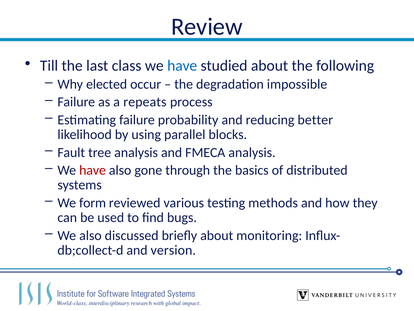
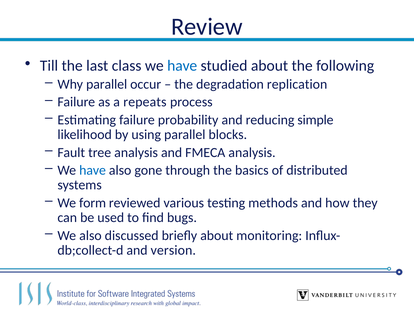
Why elected: elected -> parallel (107, 84)
impossible: impossible -> replication (297, 84)
better: better -> simple (315, 120)
have colour: red -> blue (93, 170)
